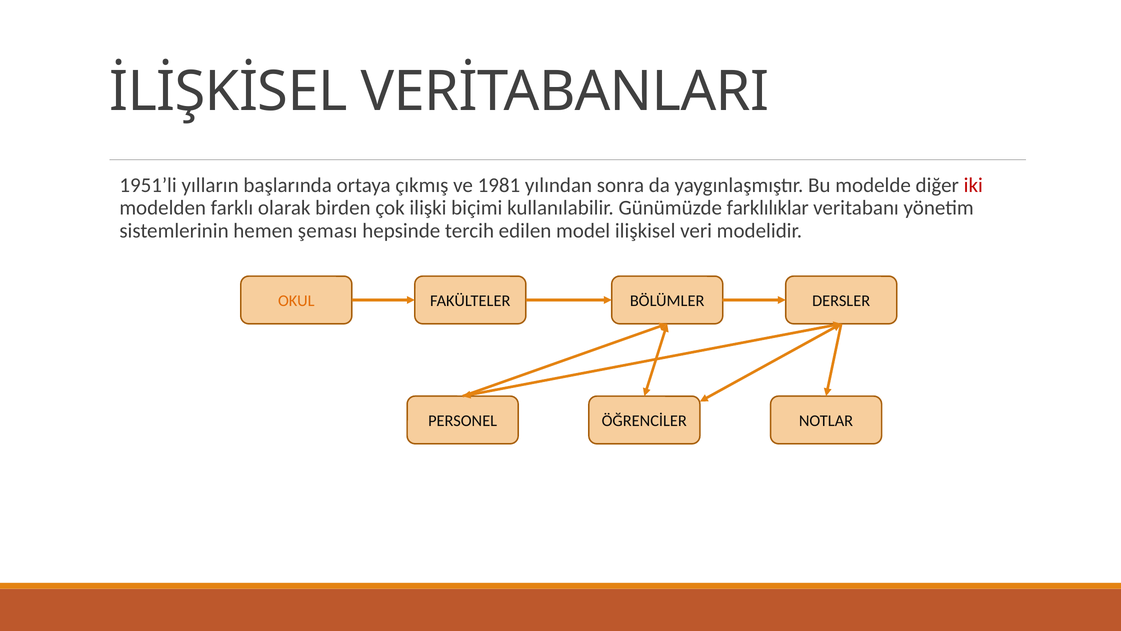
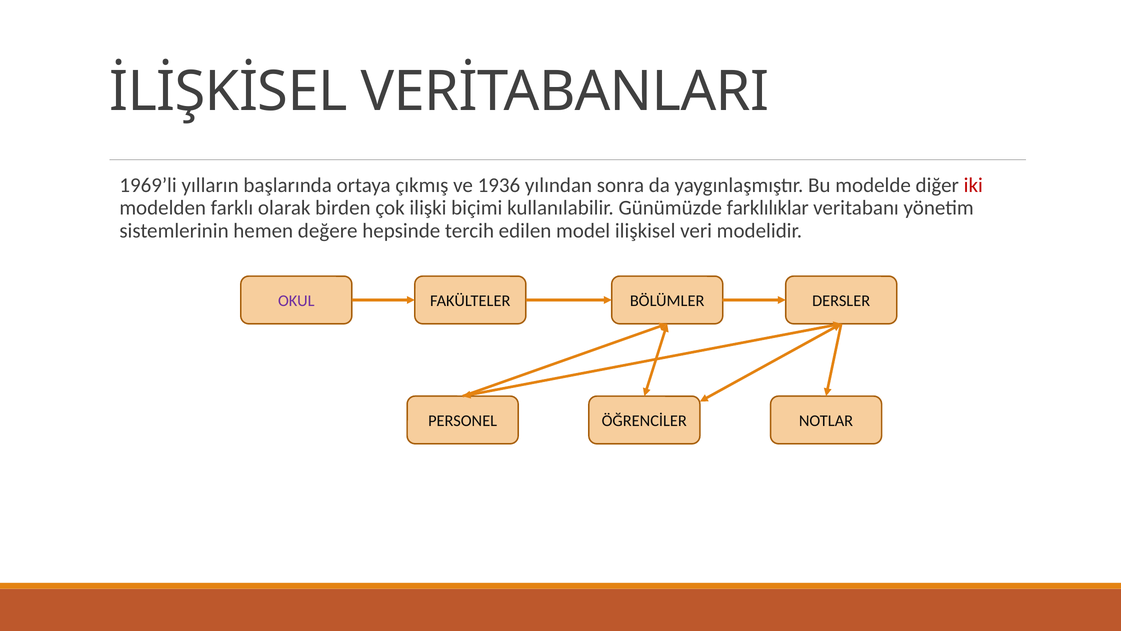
1951’li: 1951’li -> 1969’li (148, 185)
1981: 1981 -> 1936 (499, 185)
şeması: şeması -> değere (328, 231)
OKUL colour: orange -> purple (296, 301)
